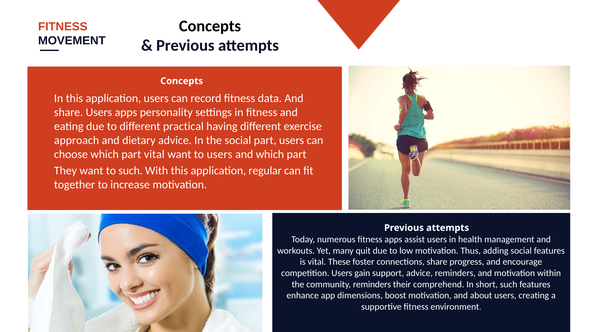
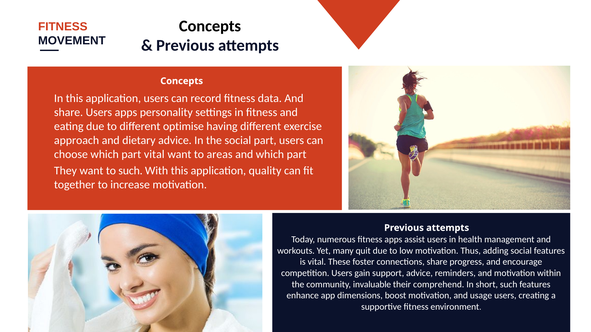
practical: practical -> optimise (183, 127)
to users: users -> areas (220, 155)
regular: regular -> quality (265, 171)
community reminders: reminders -> invaluable (372, 285)
about: about -> usage (481, 296)
